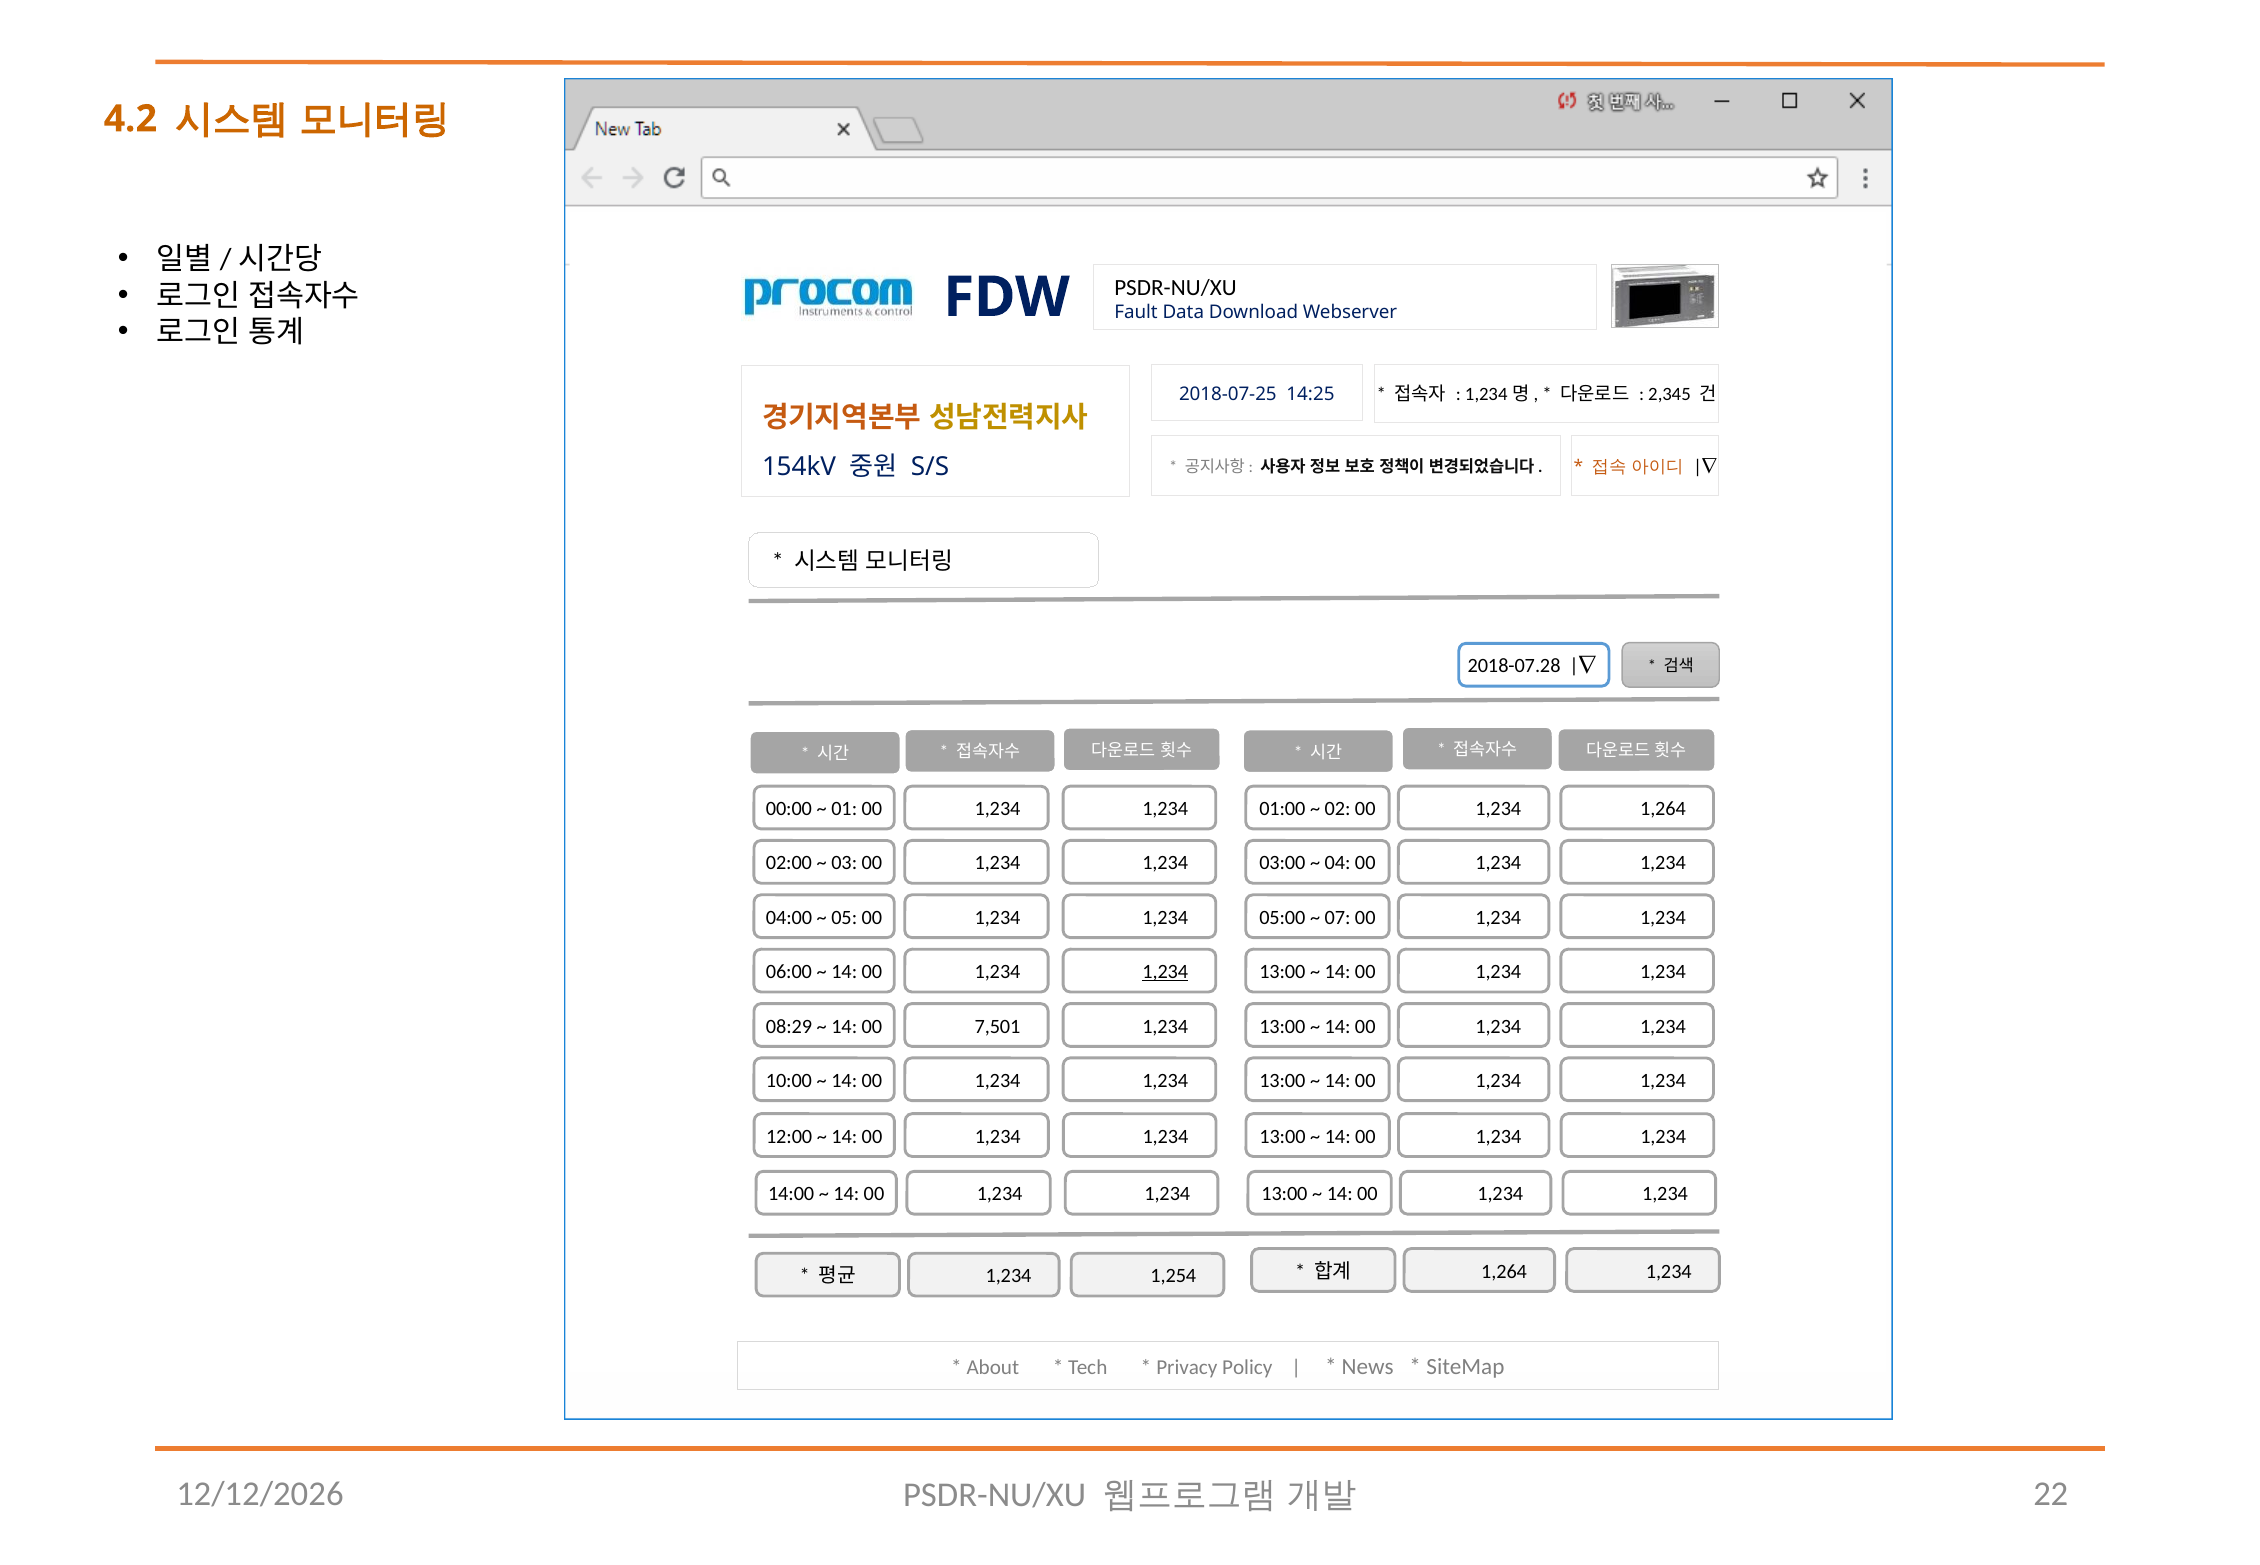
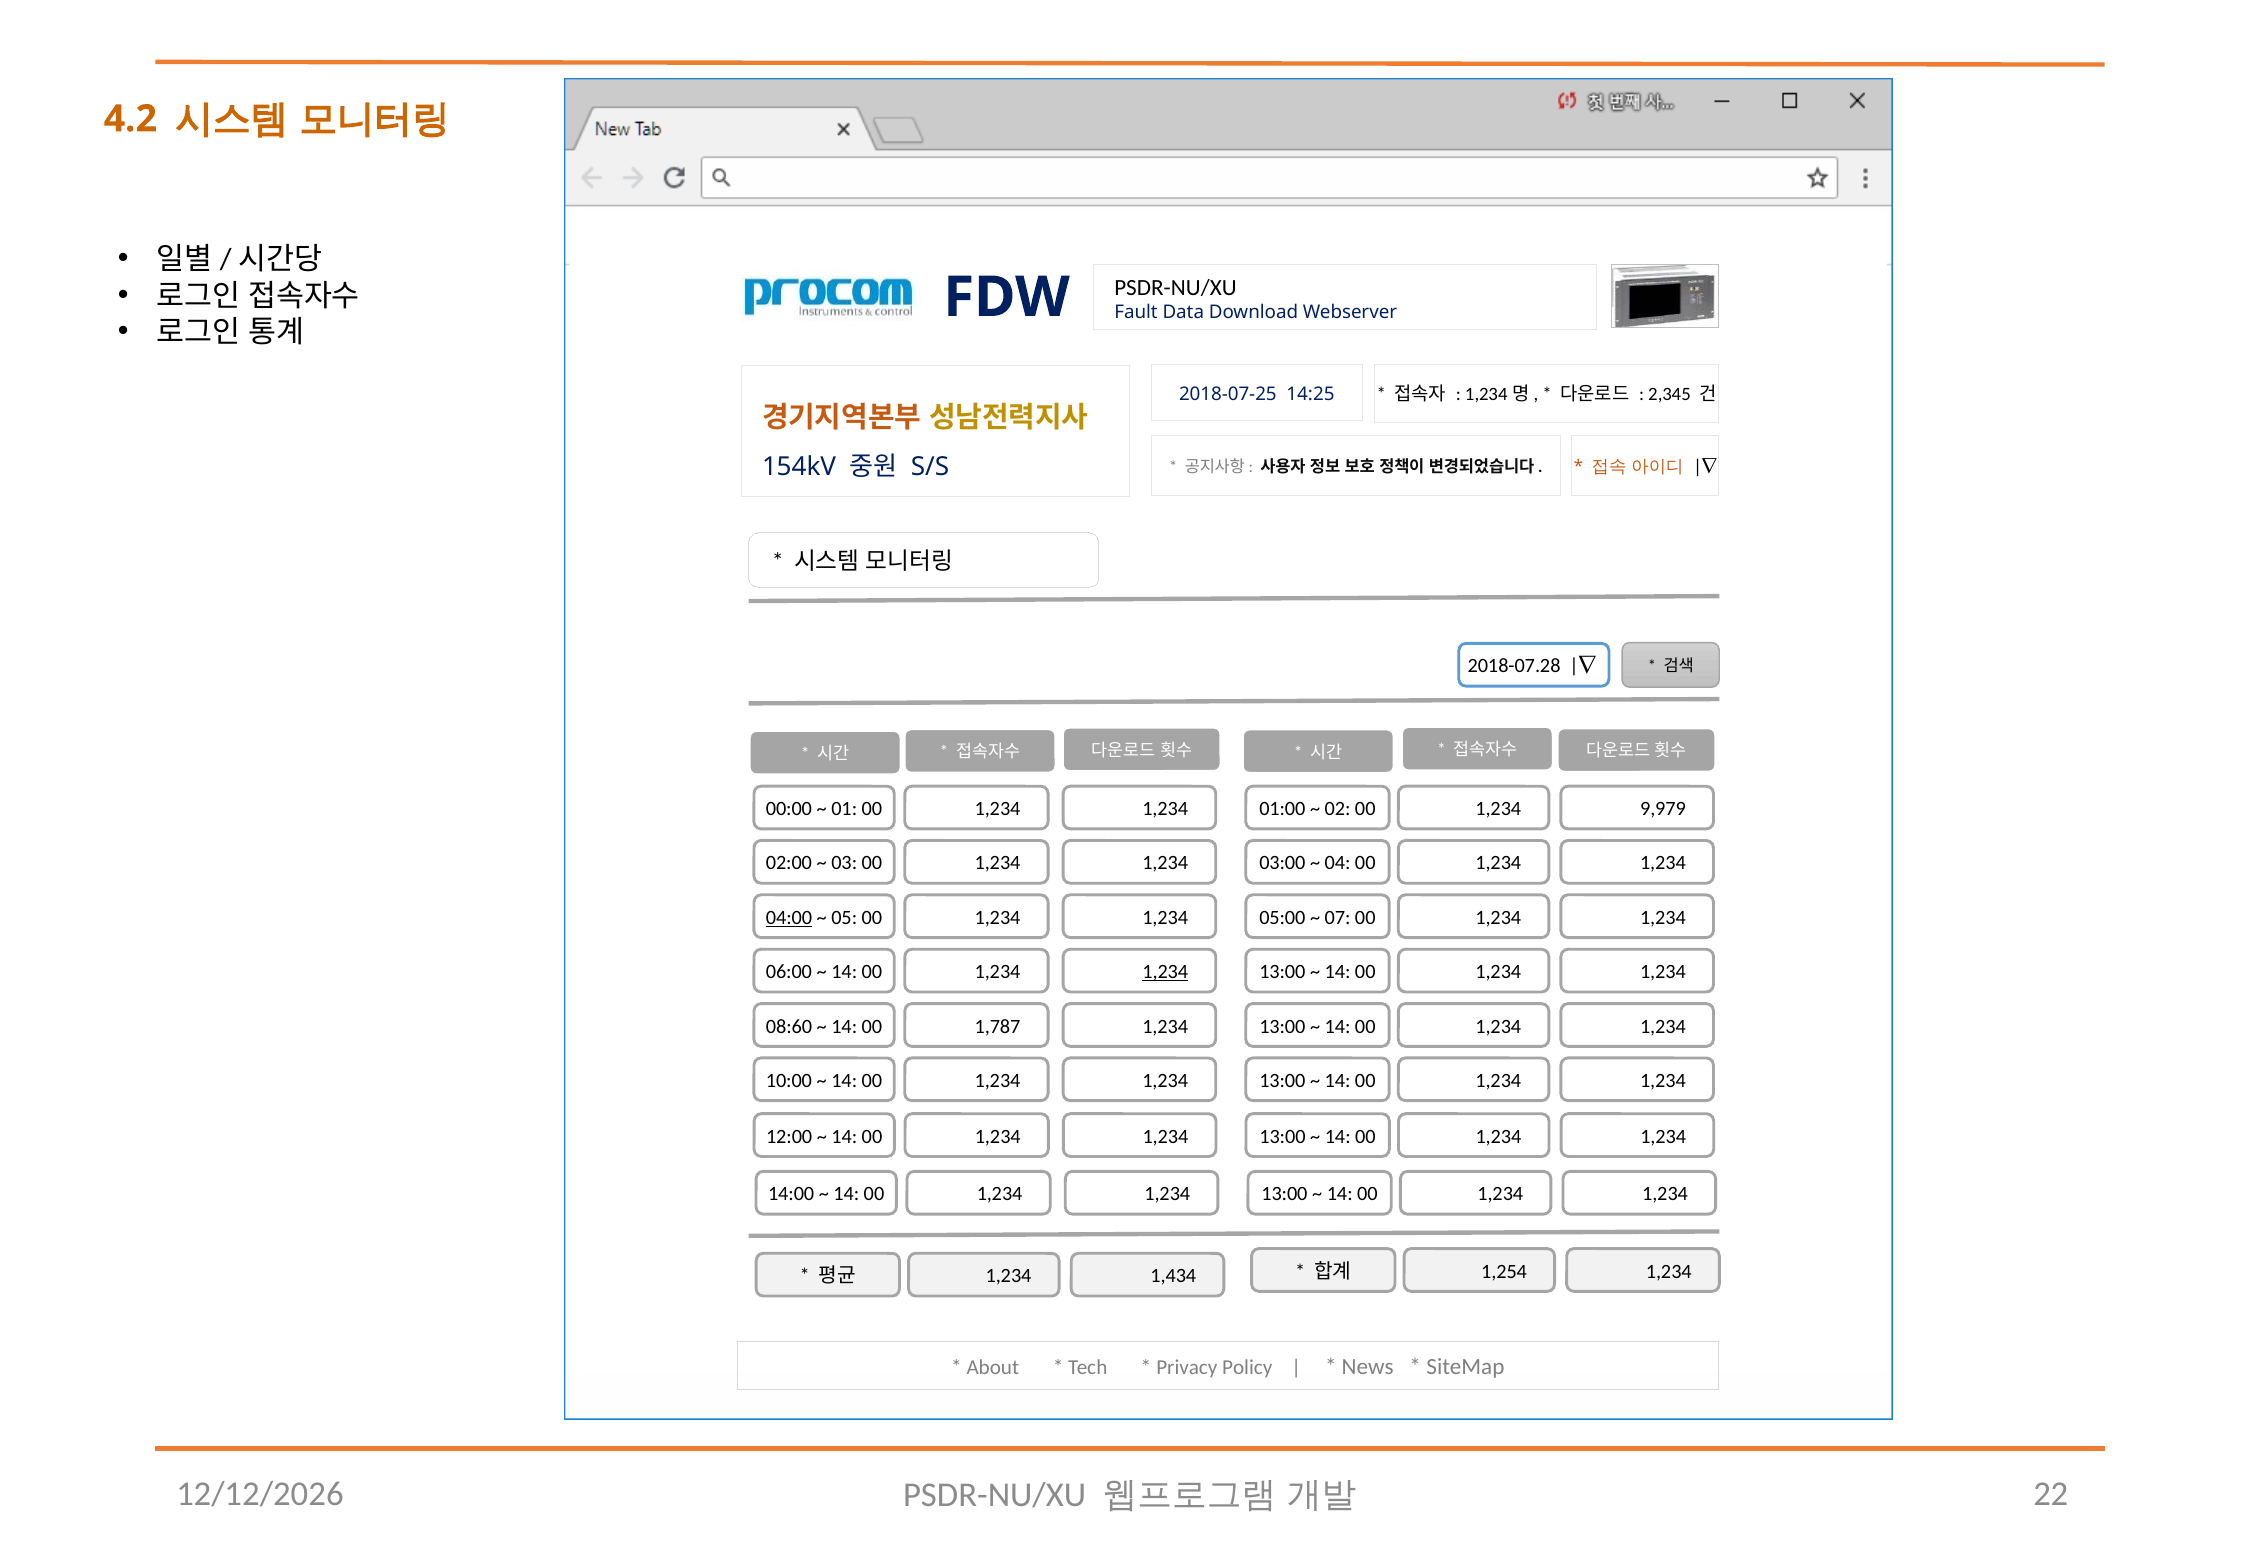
1,234 1,264: 1,264 -> 9,979 (1663, 809)
04:00 underline: none -> present (789, 917)
08:29: 08:29 -> 08:60 (789, 1026)
7,501: 7,501 -> 1,787 (998, 1026)
1,254: 1,254 -> 1,434 (1173, 1276)
1,264: 1,264 -> 1,254 (1504, 1271)
